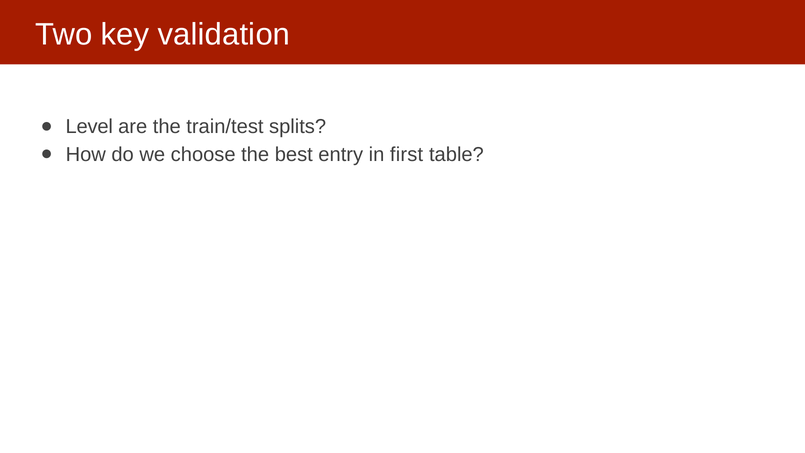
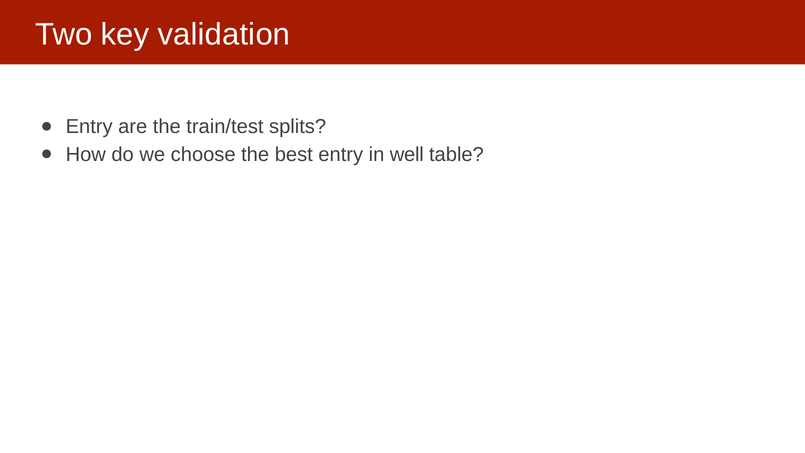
Level: Level -> Entry (89, 127)
first: first -> well (407, 154)
